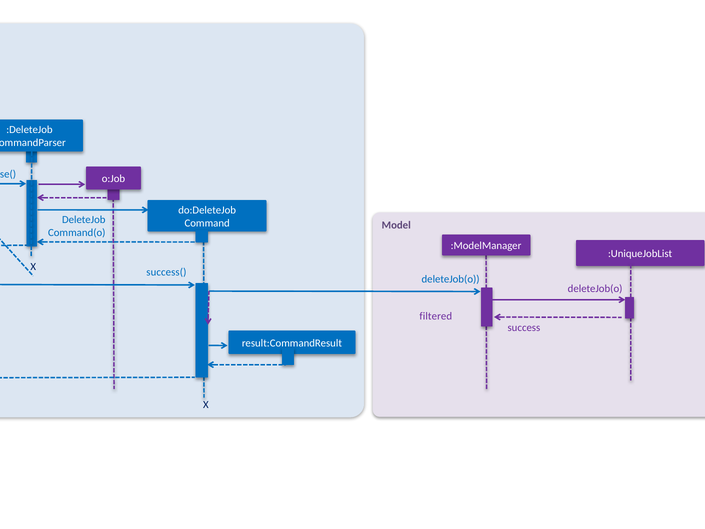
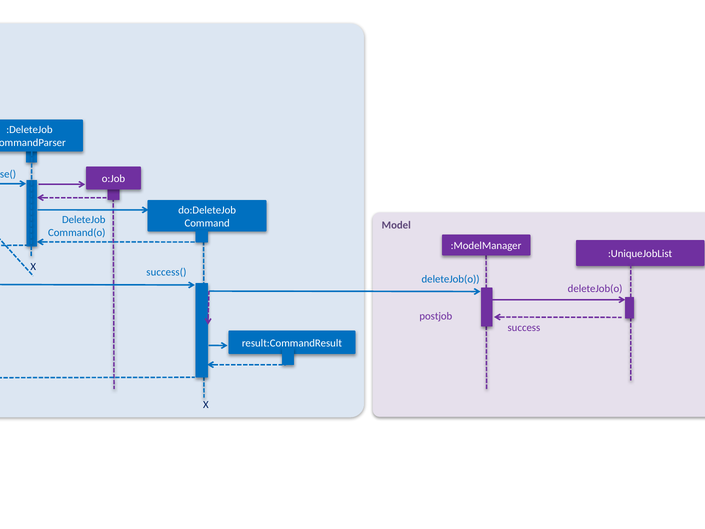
filtered: filtered -> postjob (436, 316)
